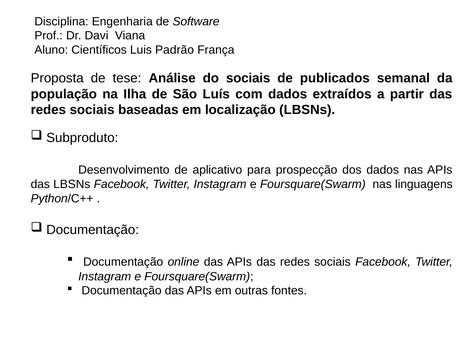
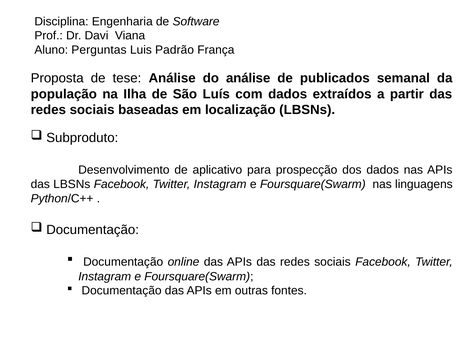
Científicos: Científicos -> Perguntas (99, 50)
do sociais: sociais -> análise (248, 78)
